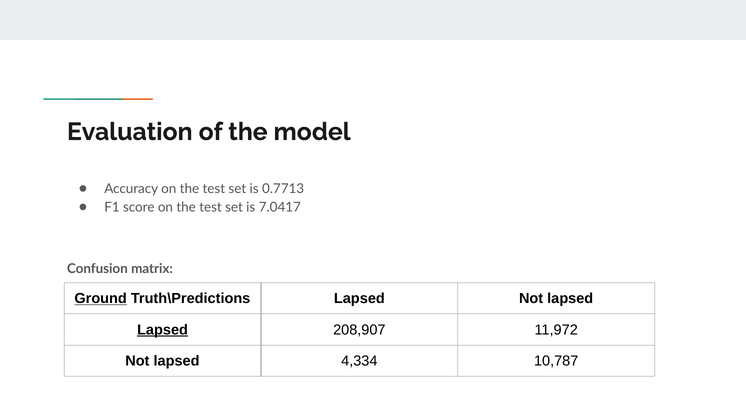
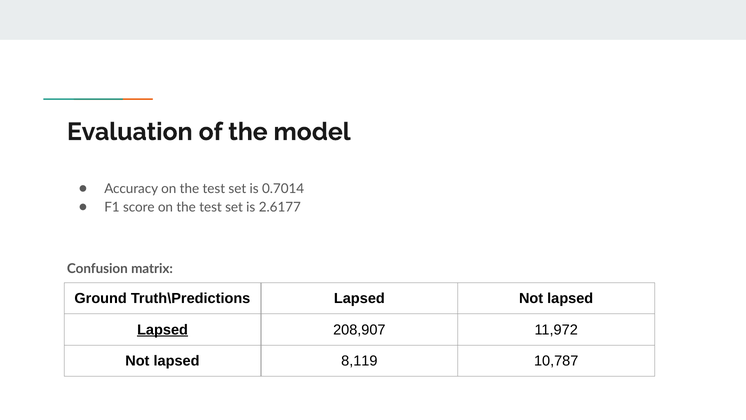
0.7713: 0.7713 -> 0.7014 (283, 188)
7.0417: 7.0417 -> 2.6177 (280, 207)
Ground underline: present -> none (101, 298)
4,334: 4,334 -> 8,119 (359, 361)
